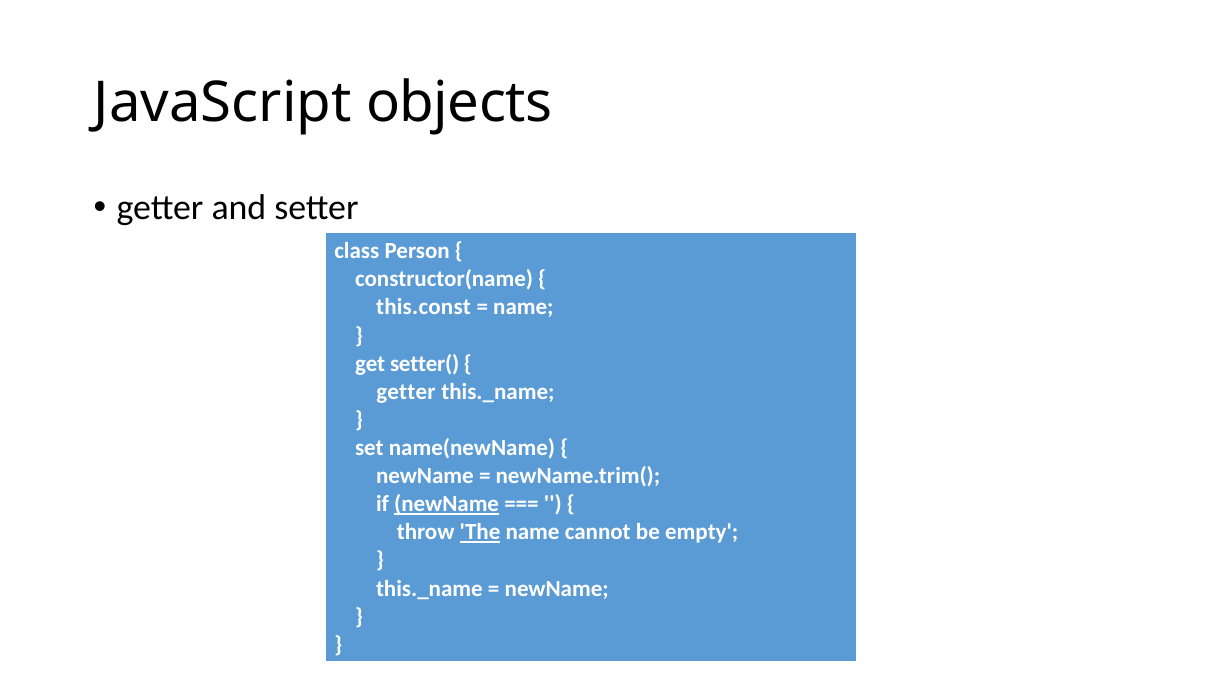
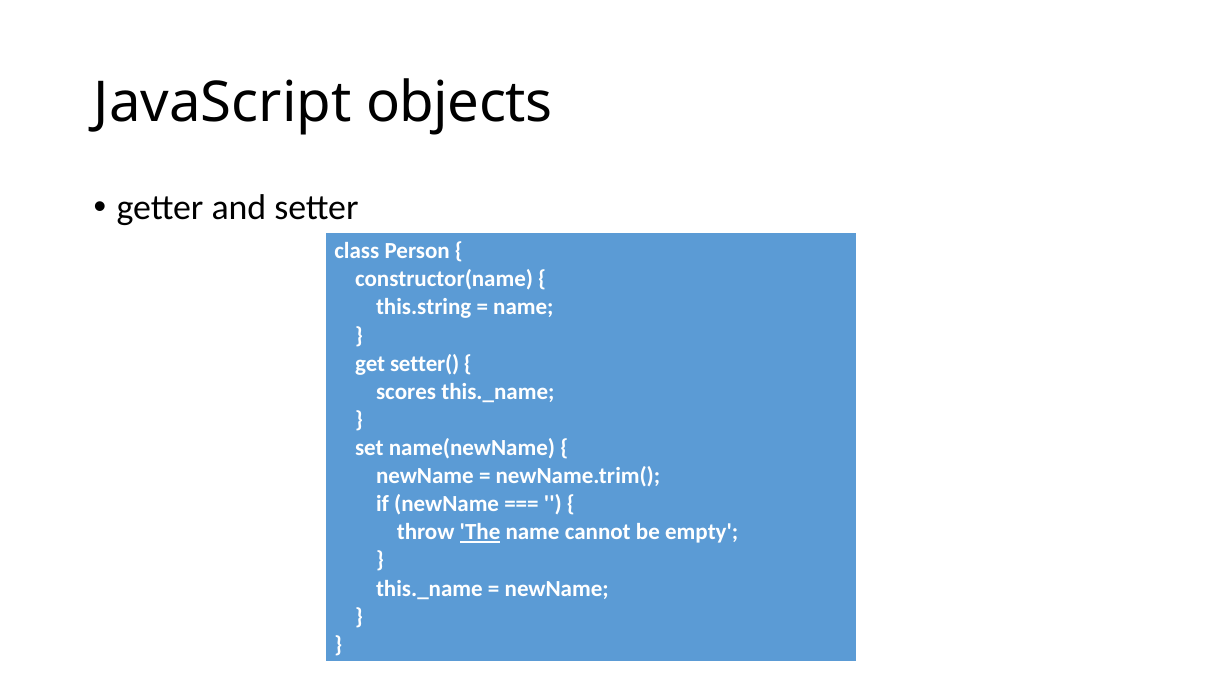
this.const: this.const -> this.string (424, 308)
getter: getter -> scores (406, 392)
newName underline: present -> none (447, 504)
